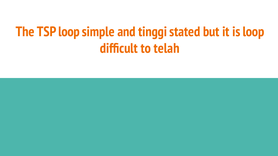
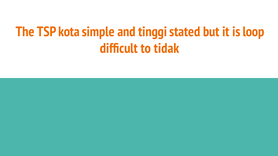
TSP loop: loop -> kota (69, 32)
telah: telah -> tidak (167, 48)
